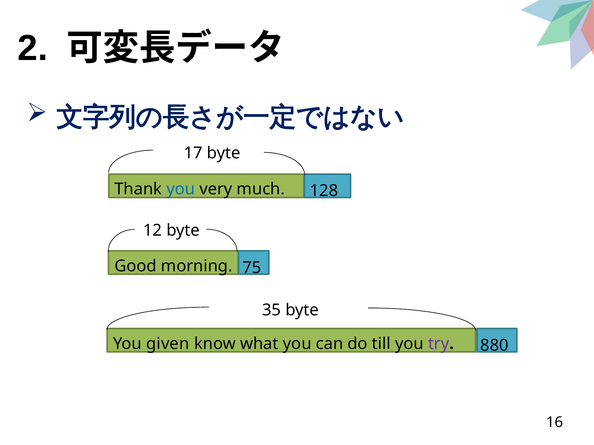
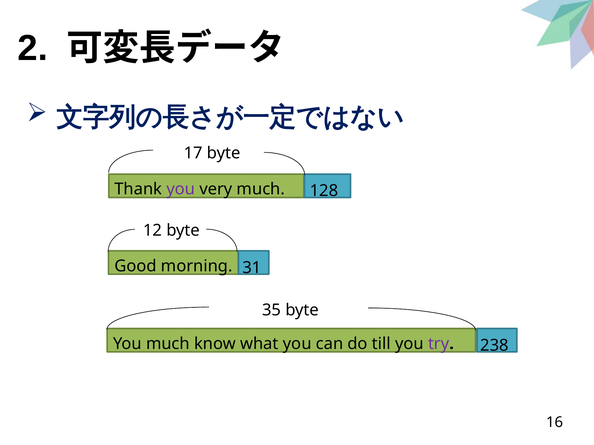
you colour: blue -> purple (181, 189)
75: 75 -> 31 (252, 268)
You given: given -> much (168, 344)
880: 880 -> 238 (494, 346)
